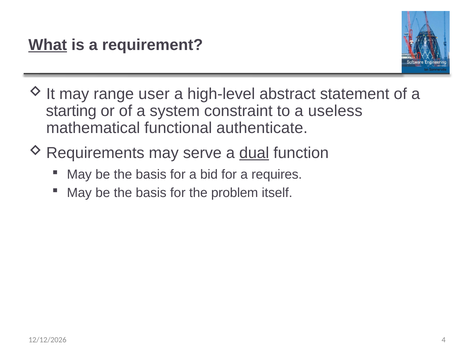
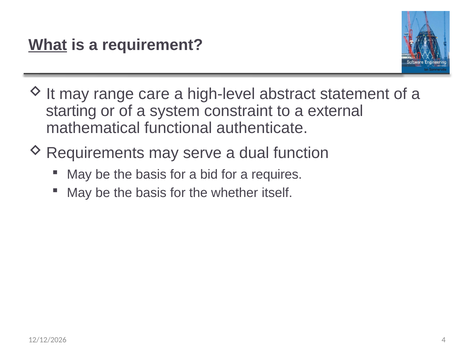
user: user -> care (154, 94)
useless: useless -> external (335, 111)
dual underline: present -> none (254, 153)
problem: problem -> whether (235, 193)
